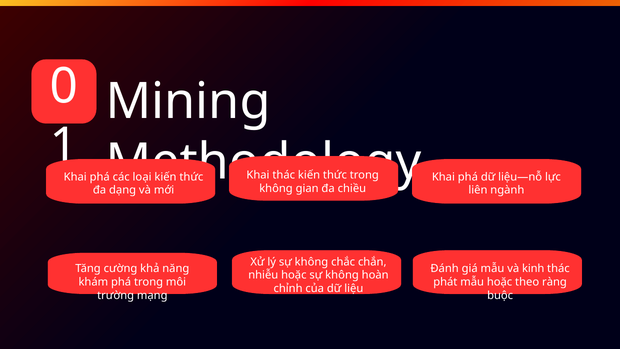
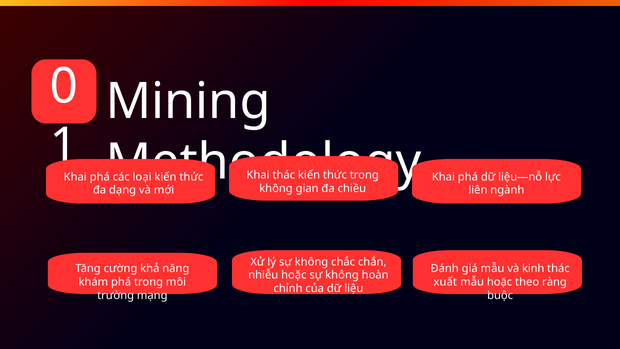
phát: phát -> xuất (445, 282)
